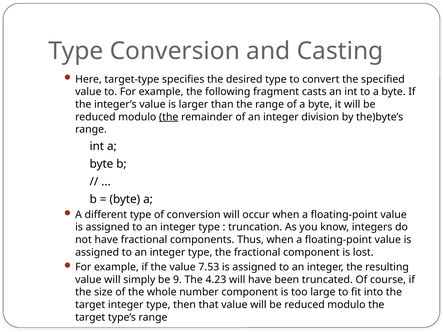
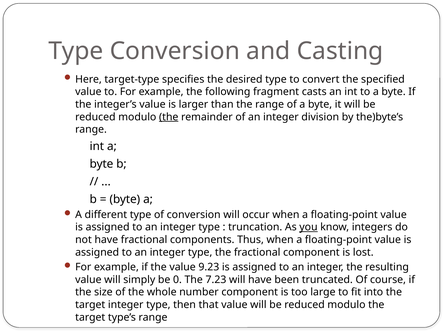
you underline: none -> present (308, 227)
7.53: 7.53 -> 9.23 (209, 267)
9: 9 -> 0 (177, 280)
4.23: 4.23 -> 7.23 (216, 280)
